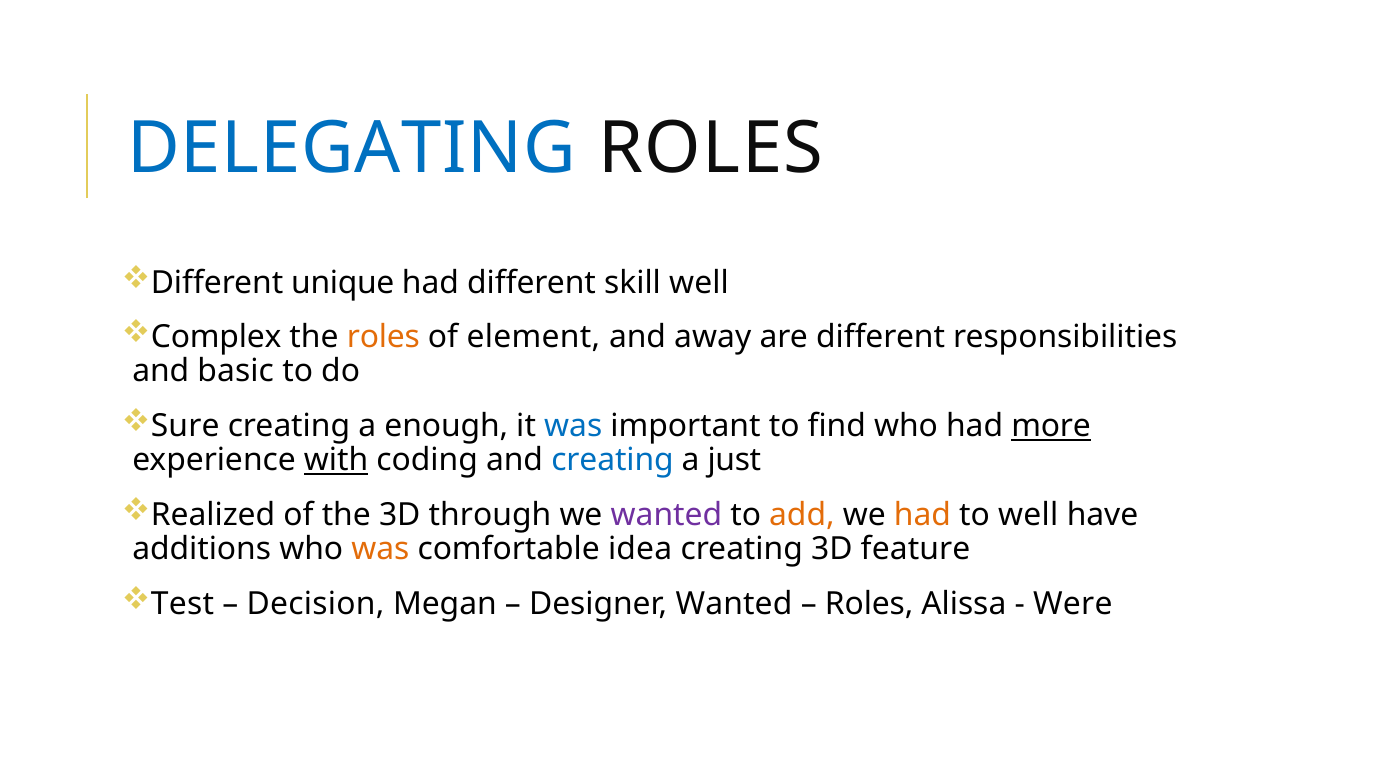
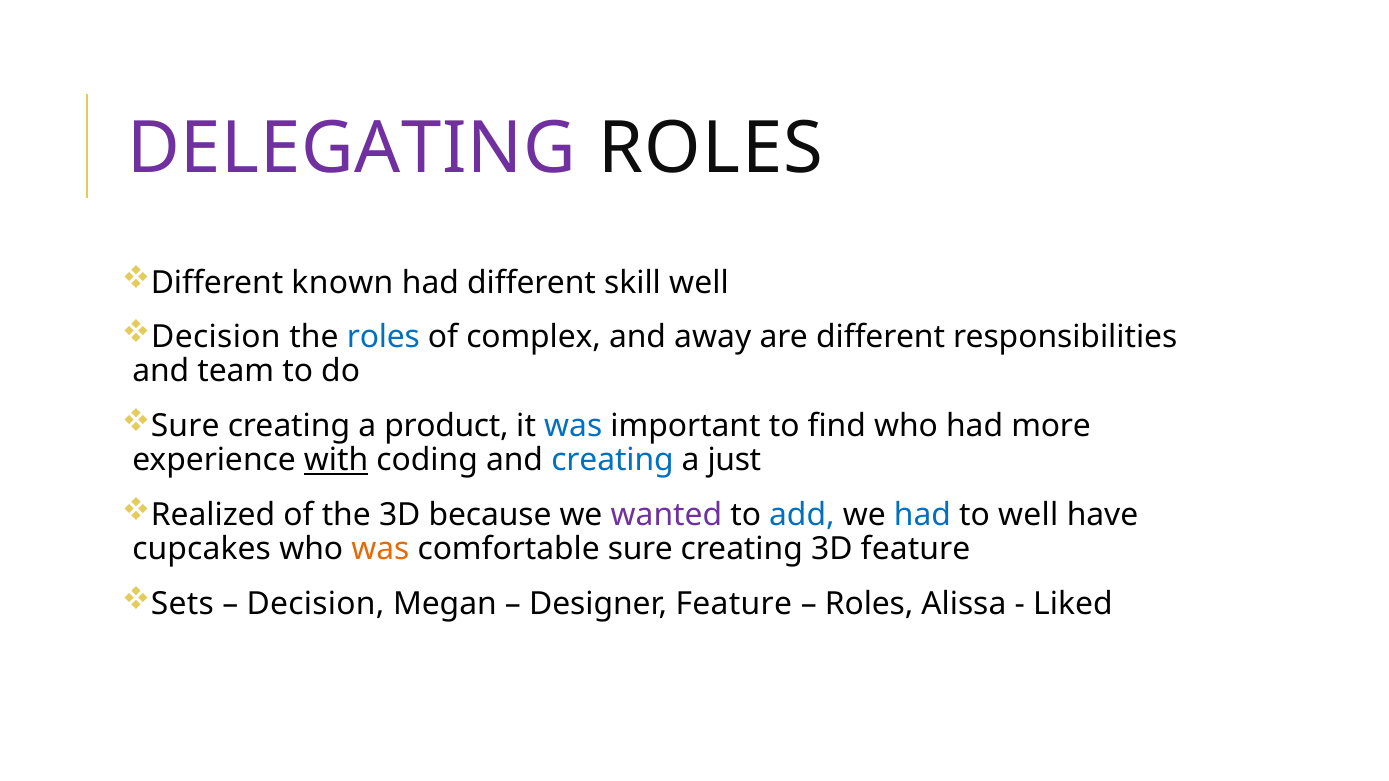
DELEGATING colour: blue -> purple (352, 149)
unique: unique -> known (342, 283)
Complex: Complex -> Decision (216, 337)
roles colour: orange -> blue (383, 337)
element: element -> complex (534, 337)
basic: basic -> team (236, 372)
enough: enough -> product (446, 426)
more underline: present -> none (1051, 426)
through: through -> because (490, 515)
add colour: orange -> blue (802, 515)
had colour: orange -> blue (922, 515)
additions: additions -> cupcakes (202, 549)
comfortable idea: idea -> sure (640, 549)
Test: Test -> Sets (182, 604)
Designer Wanted: Wanted -> Feature (734, 604)
Were: Were -> Liked (1073, 604)
